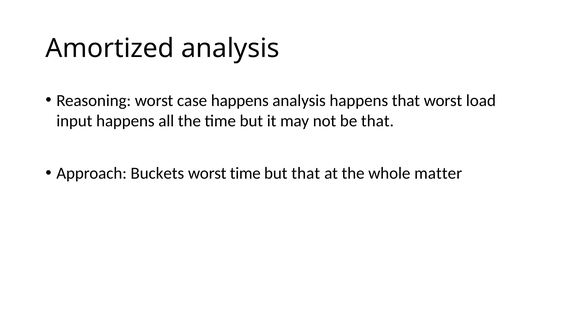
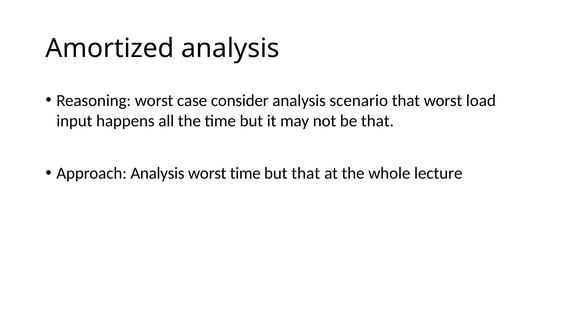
case happens: happens -> consider (240, 101)
analysis happens: happens -> scenario (359, 101)
Approach Buckets: Buckets -> Analysis (157, 173)
matter: matter -> lecture (438, 173)
